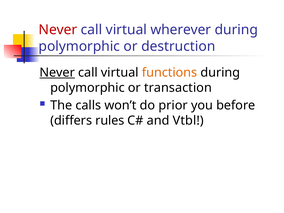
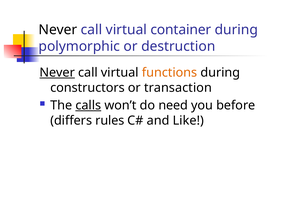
Never colour: red -> black (58, 30)
wherever: wherever -> container (181, 30)
polymorphic: polymorphic -> constructors (87, 88)
calls underline: none -> present (88, 105)
prior: prior -> need (173, 105)
Vtbl: Vtbl -> Like (188, 121)
